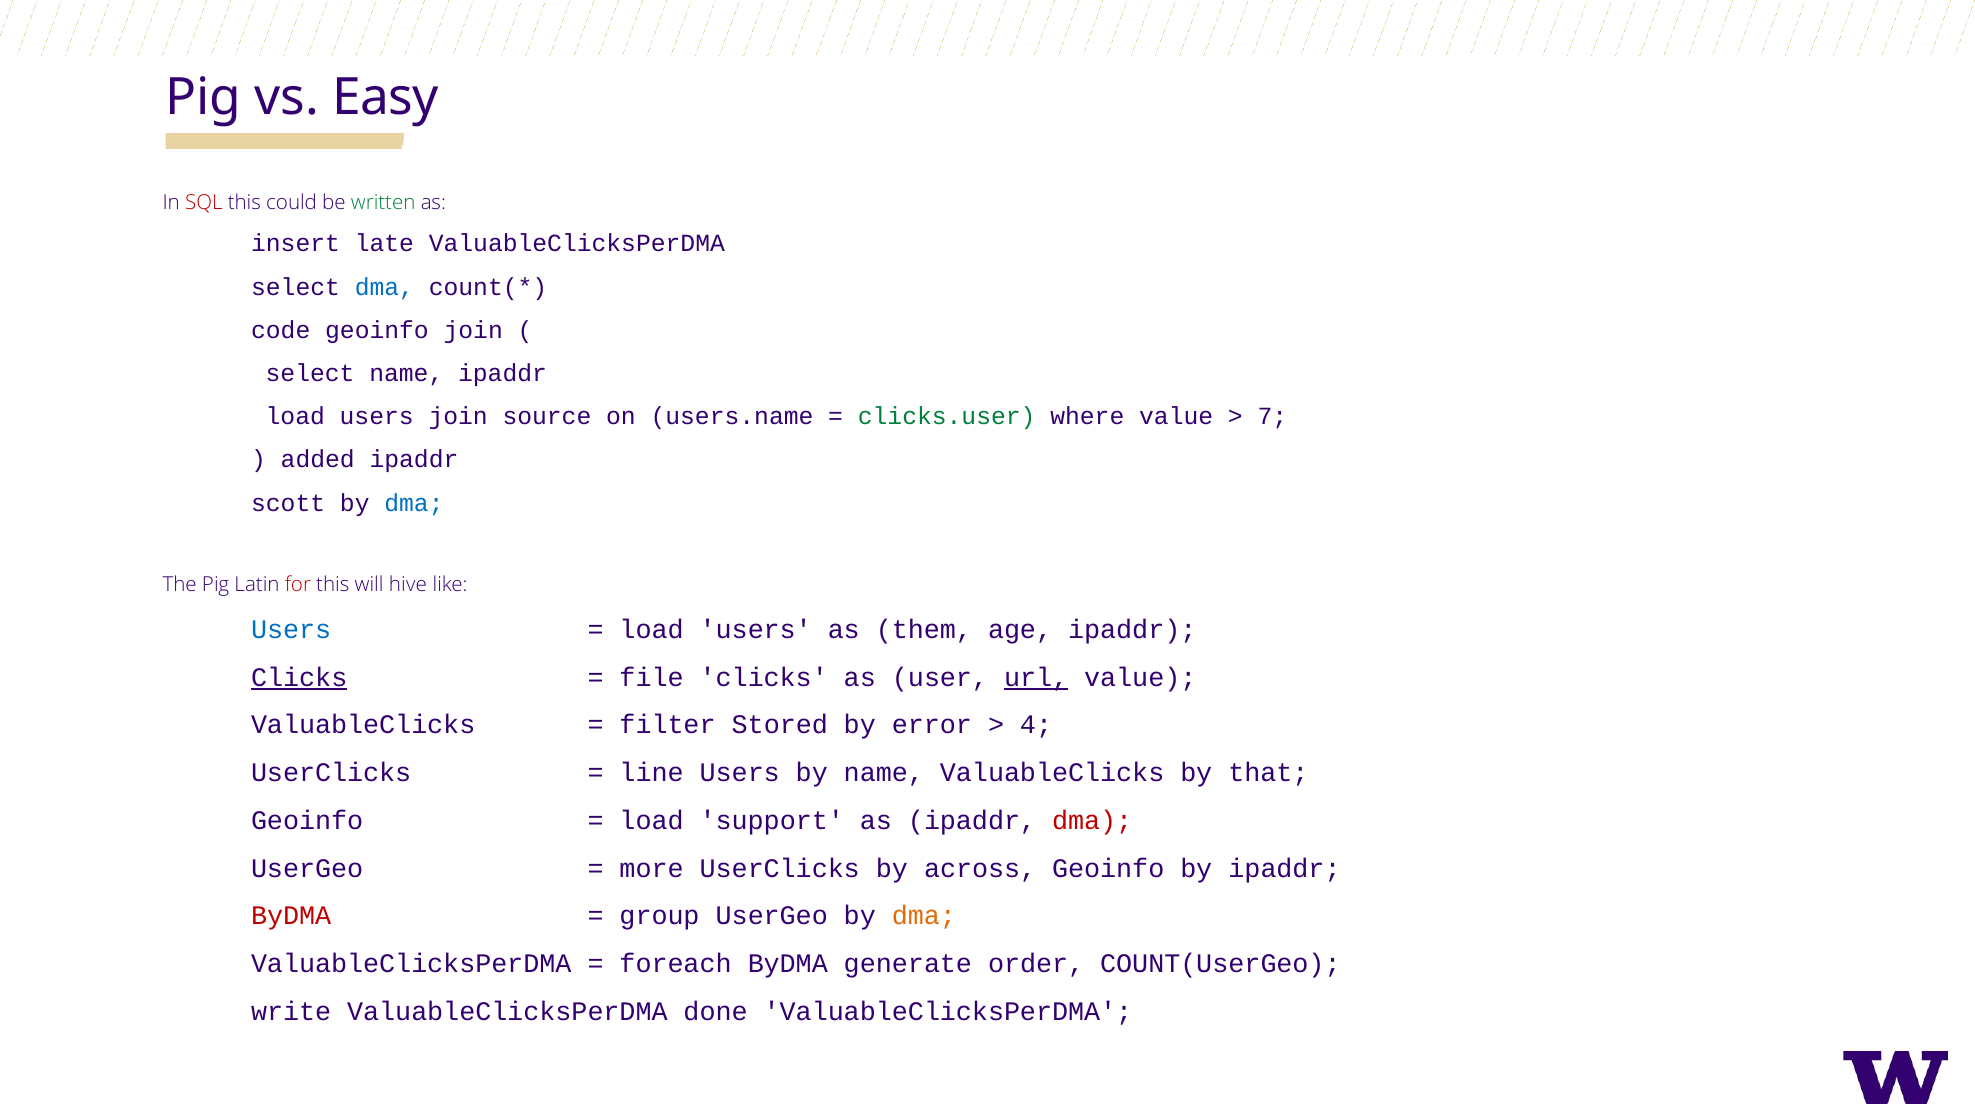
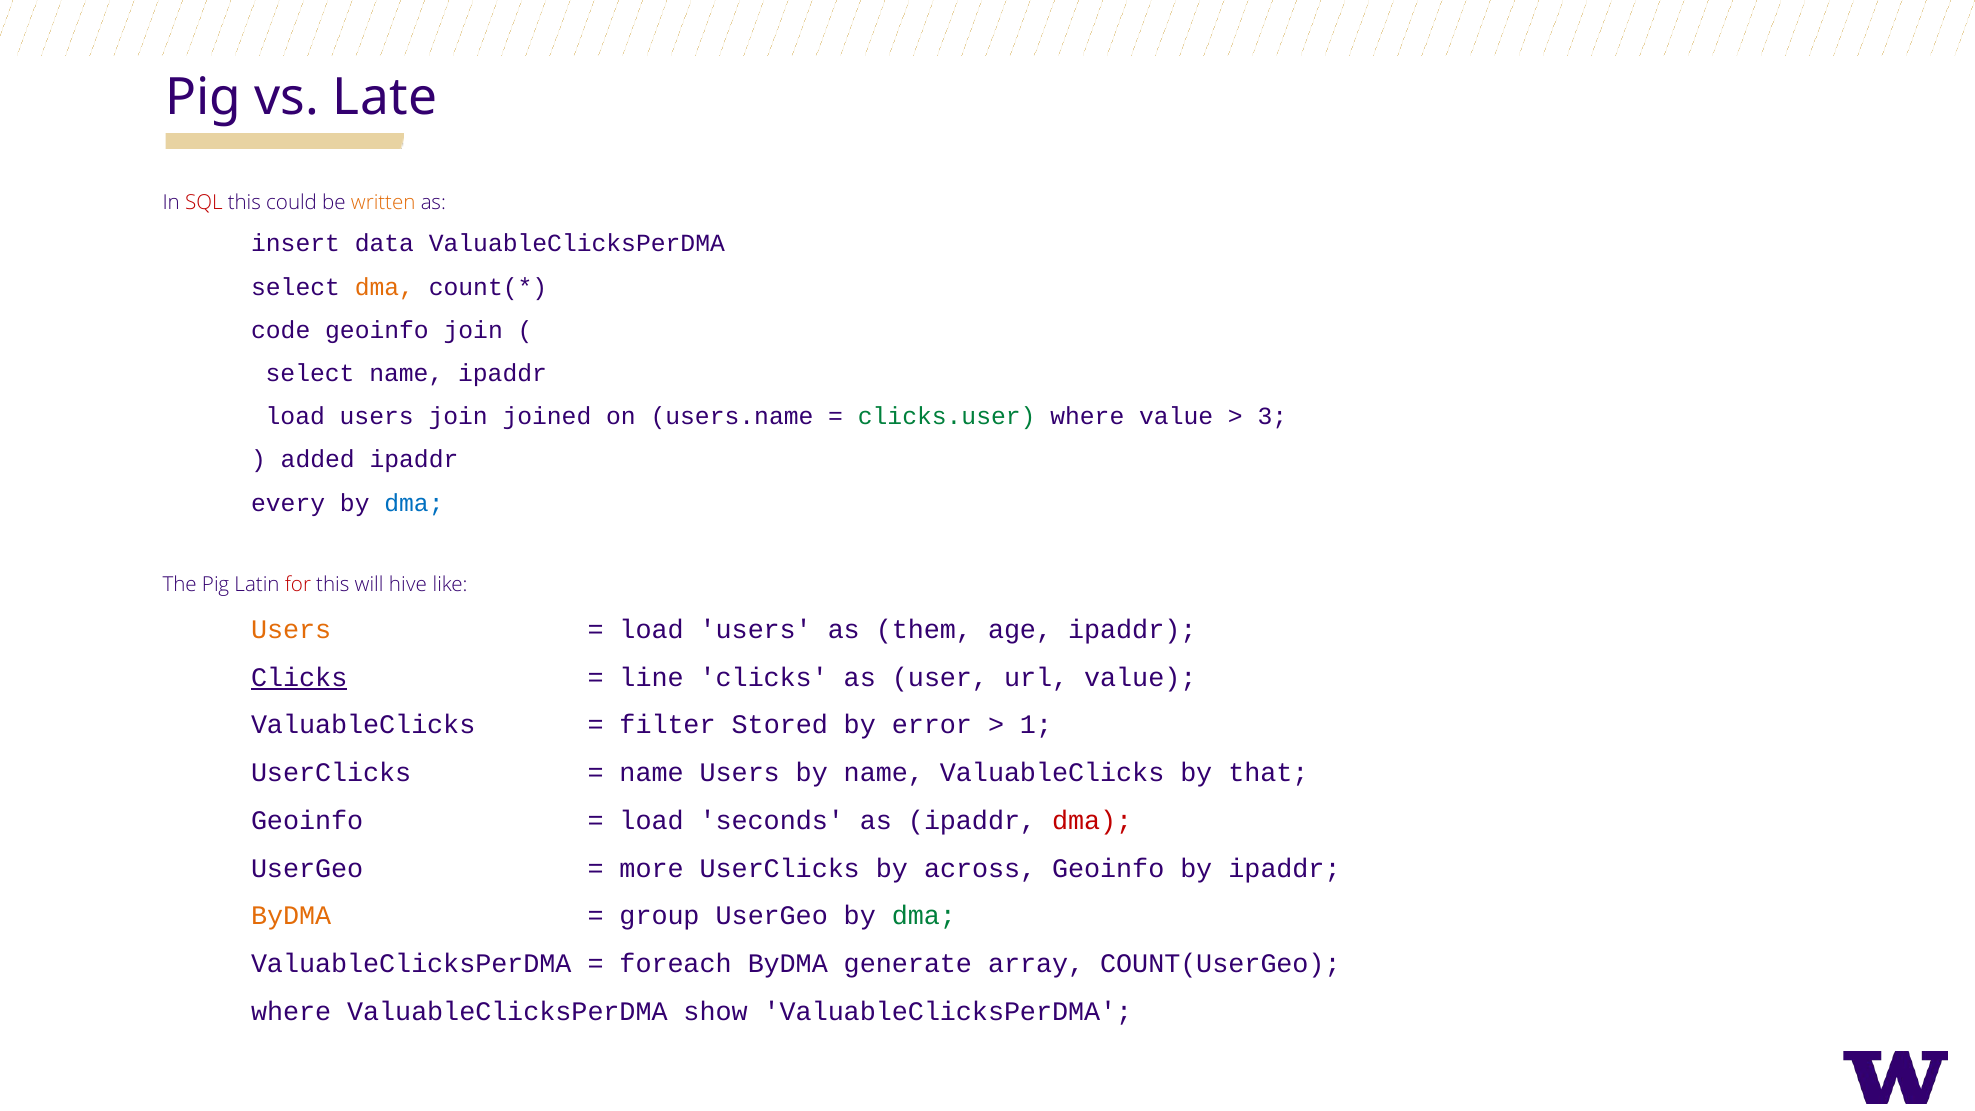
Easy: Easy -> Late (385, 98)
written colour: green -> orange (383, 203)
late: late -> data (384, 244)
dma colour: blue -> orange (384, 287)
source: source -> joined (547, 417)
7: 7 -> 3 (1272, 417)
scott: scott -> every (288, 503)
Users colour: blue -> orange (291, 630)
file: file -> line (652, 677)
url underline: present -> none (1036, 677)
4: 4 -> 1 (1036, 725)
line: line -> name (652, 773)
support: support -> seconds (772, 821)
ByDMA colour: red -> orange (291, 916)
dma colour: orange -> green (924, 916)
order: order -> array (1036, 964)
write: write -> where (291, 1012)
done: done -> show (716, 1012)
